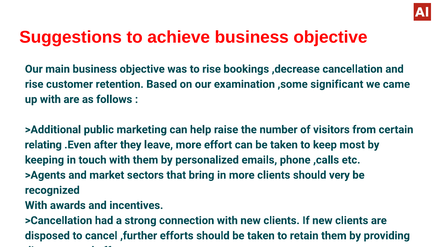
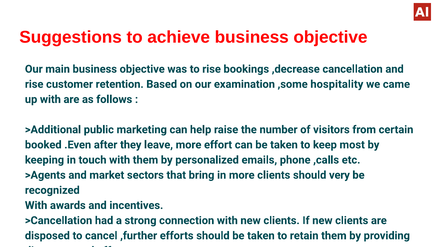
significant: significant -> hospitality (337, 84)
relating: relating -> booked (43, 145)
